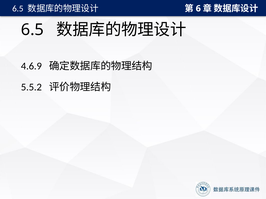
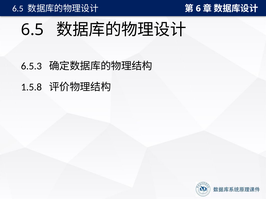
4.6.9: 4.6.9 -> 6.5.3 (31, 66)
5.5.2: 5.5.2 -> 1.5.8 (31, 87)
